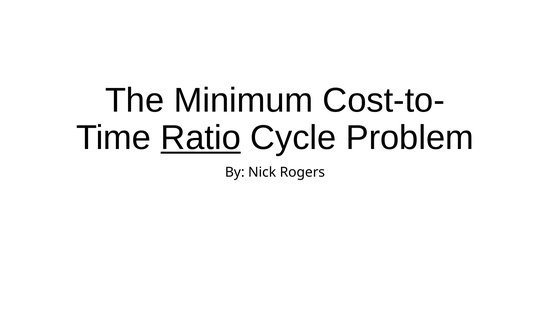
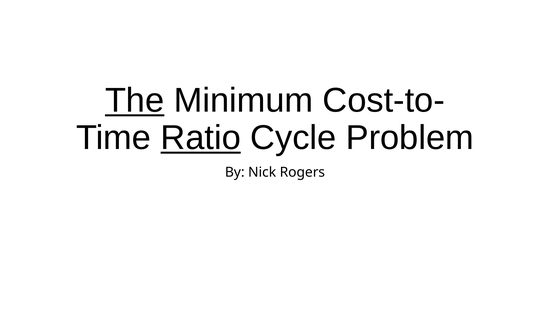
The underline: none -> present (135, 100)
